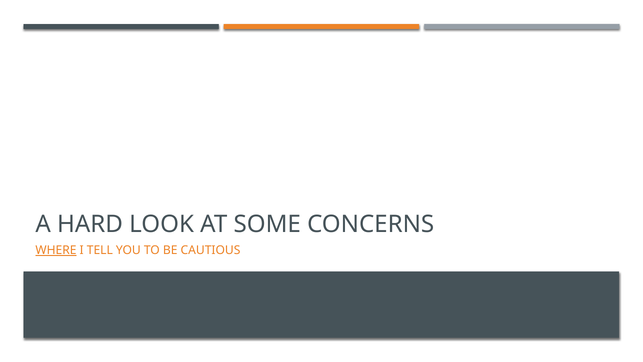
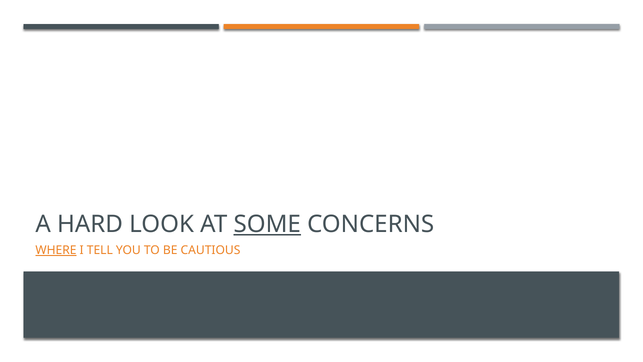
SOME underline: none -> present (267, 224)
